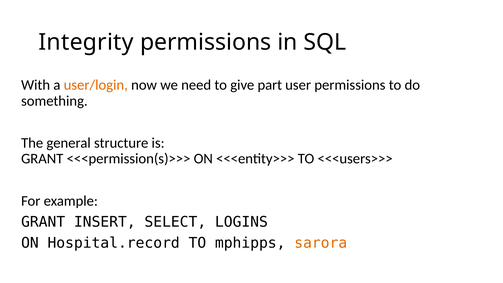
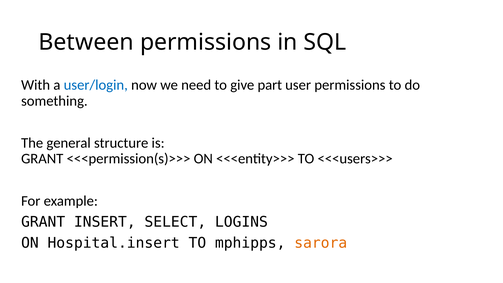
Integrity: Integrity -> Between (86, 42)
user/login colour: orange -> blue (96, 85)
Hospital.record: Hospital.record -> Hospital.insert (114, 243)
